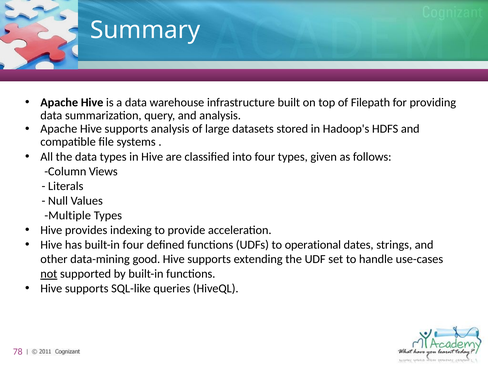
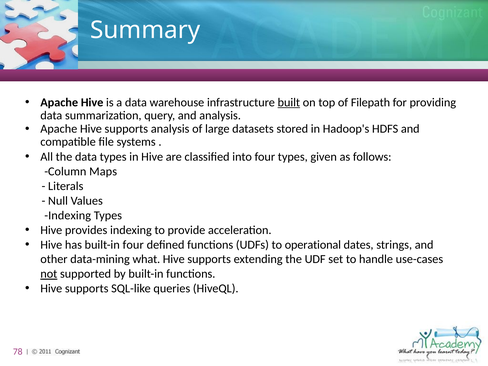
built underline: none -> present (289, 102)
Views: Views -> Maps (103, 171)
Multiple: Multiple -> Indexing (68, 215)
good: good -> what (146, 259)
